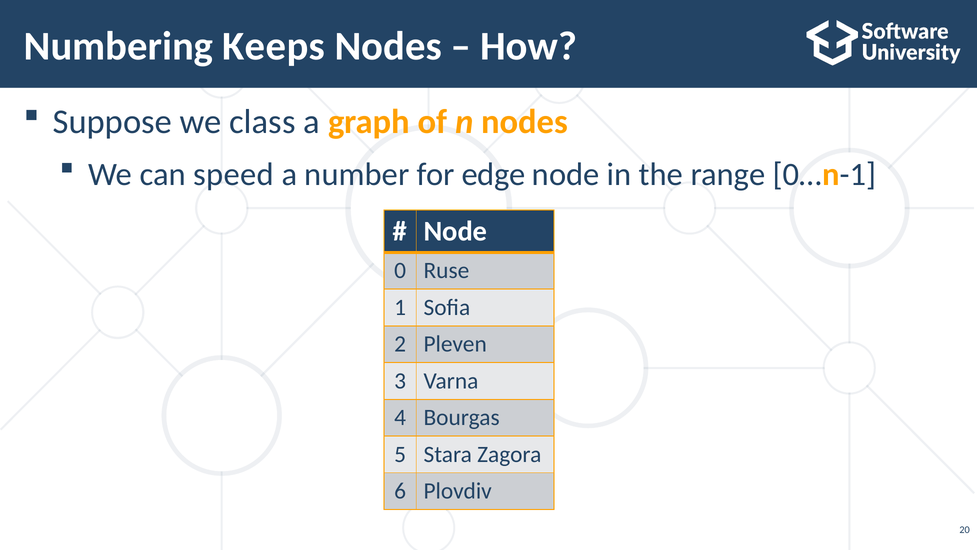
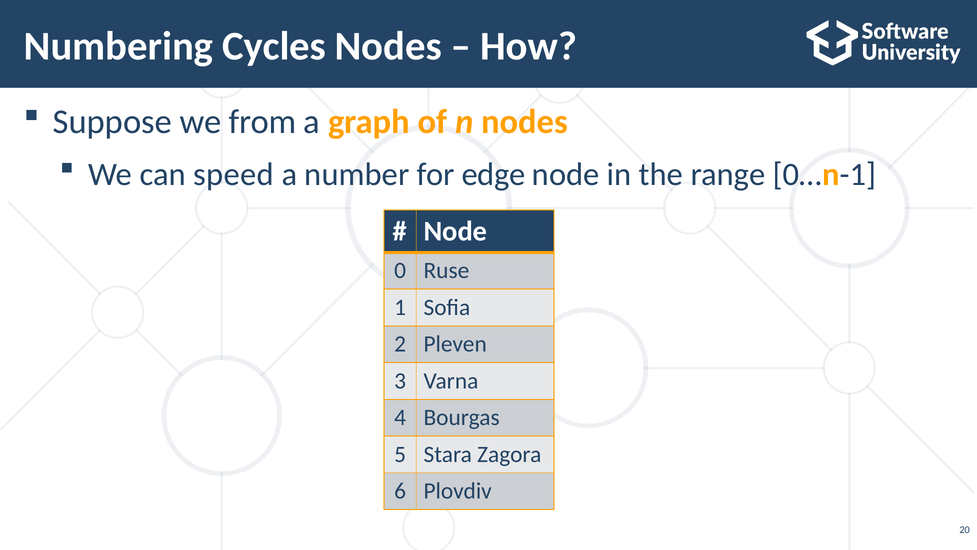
Keeps: Keeps -> Cycles (274, 46)
class: class -> from (263, 122)
